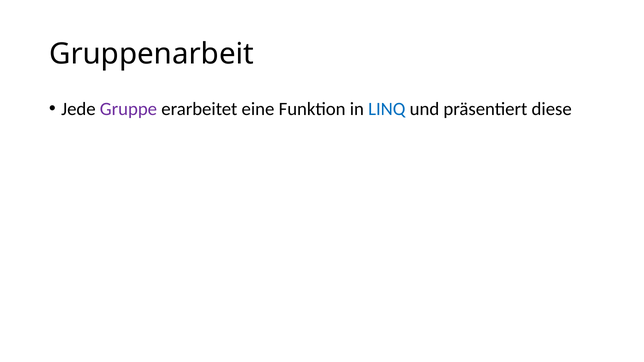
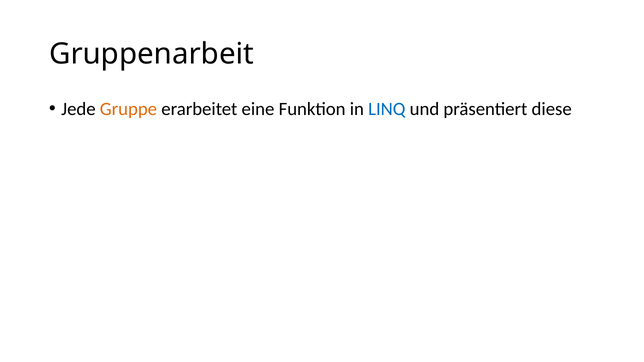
Gruppe colour: purple -> orange (128, 109)
